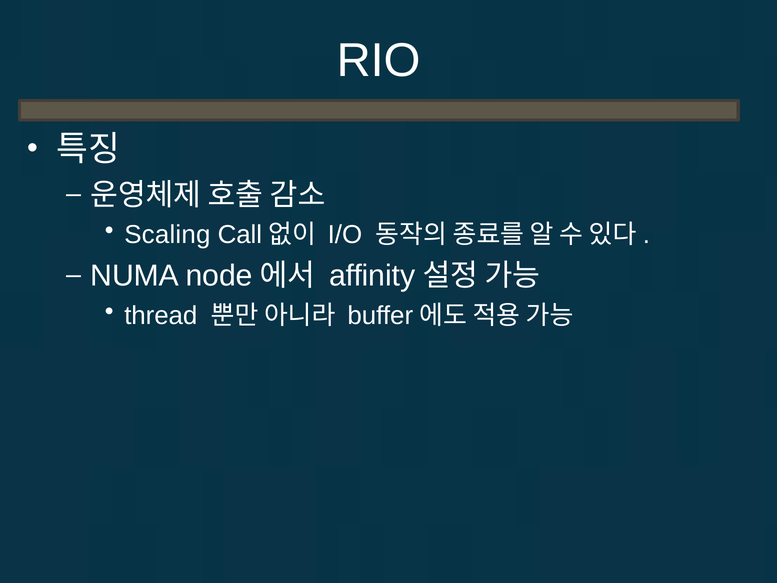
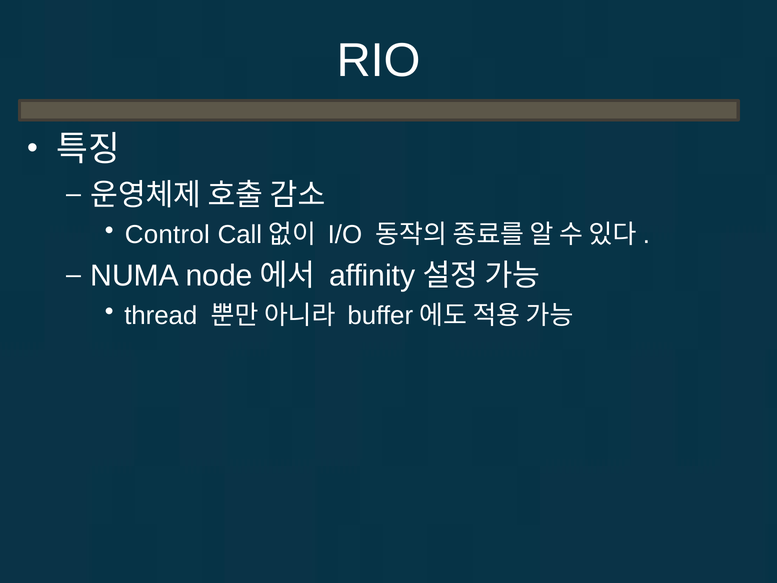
Scaling: Scaling -> Control (167, 235)
